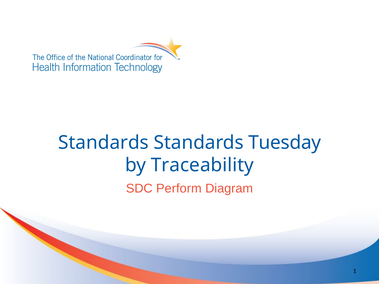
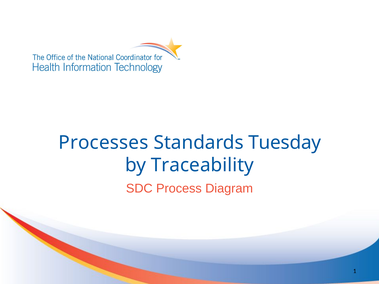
Standards: Standards -> Processes (103, 143)
Perform: Perform -> Process (179, 189)
